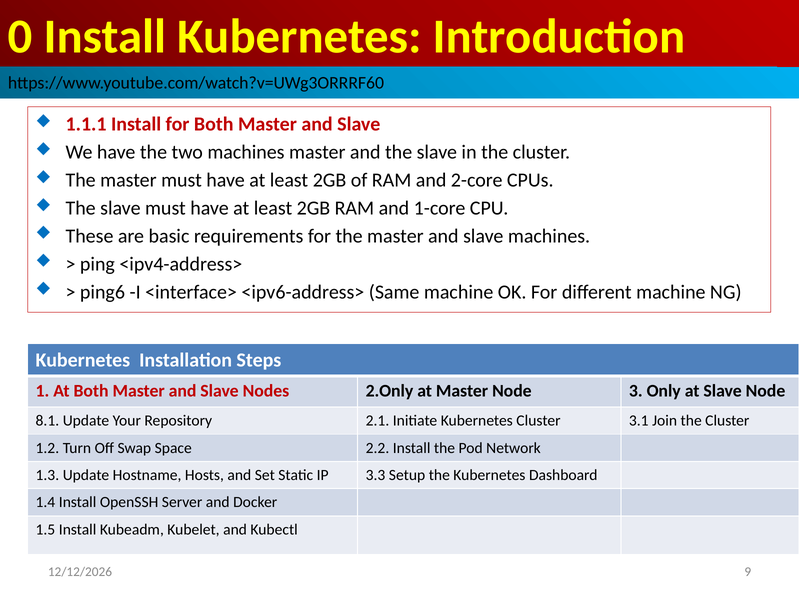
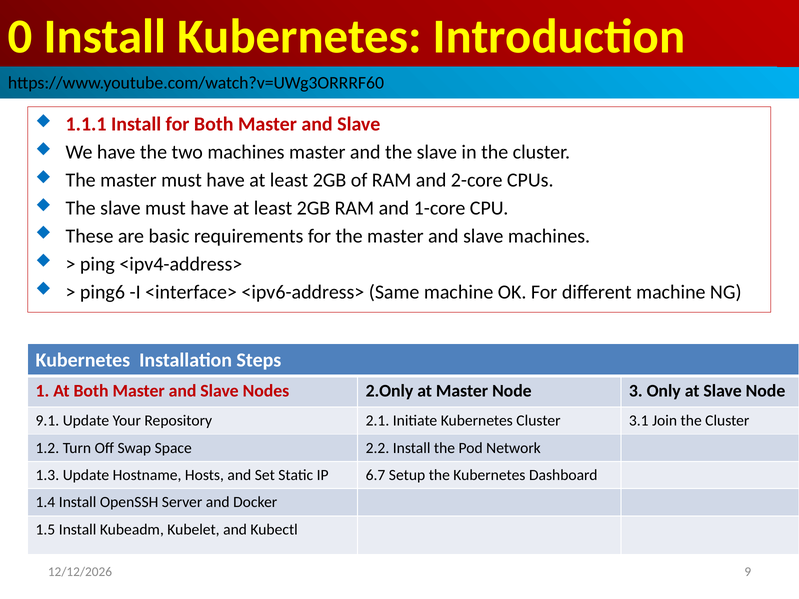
8.1: 8.1 -> 9.1 (47, 421)
3.3: 3.3 -> 6.7 (375, 476)
